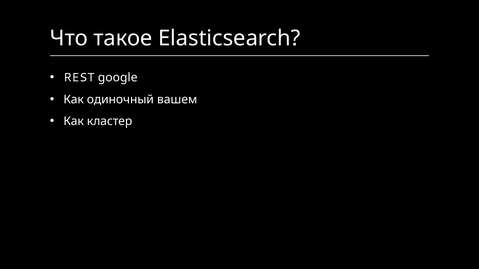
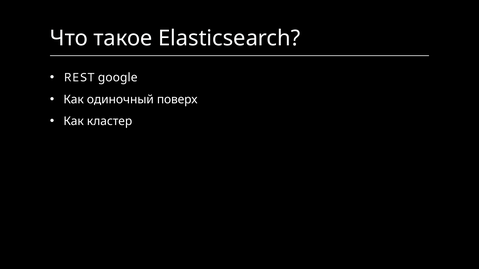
вашем: вашем -> поверх (177, 100)
